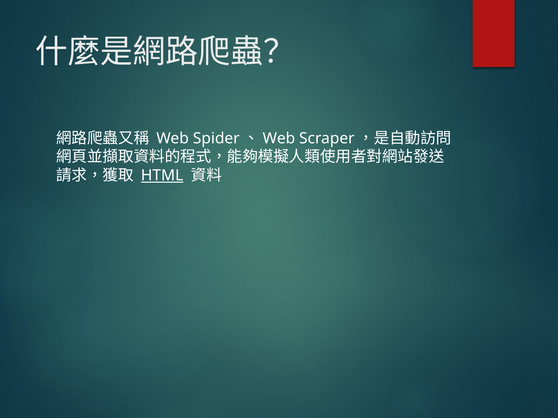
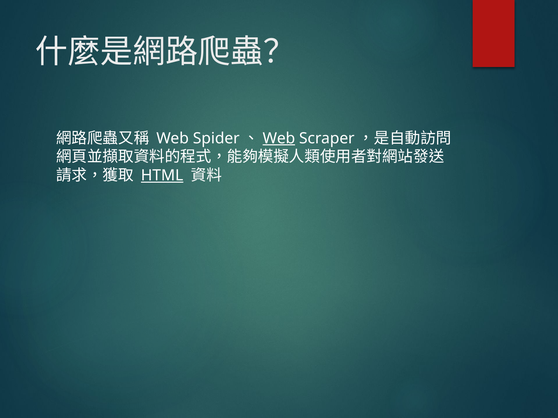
Web underline: none -> present (279, 138)
